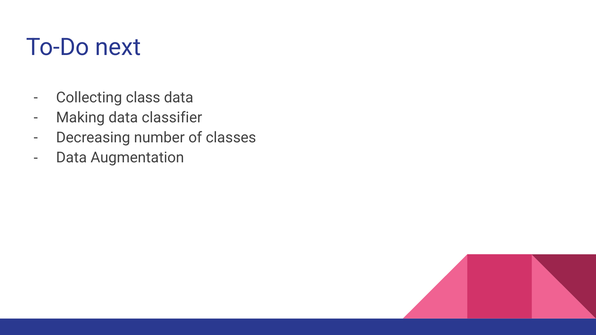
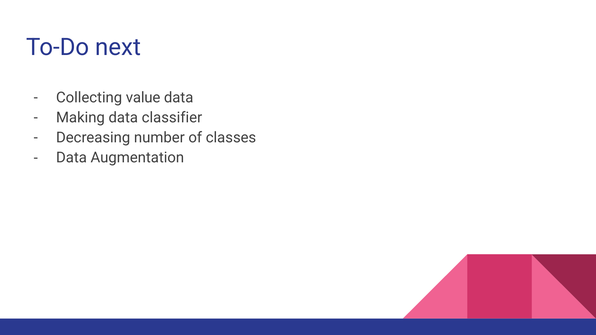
class: class -> value (143, 98)
